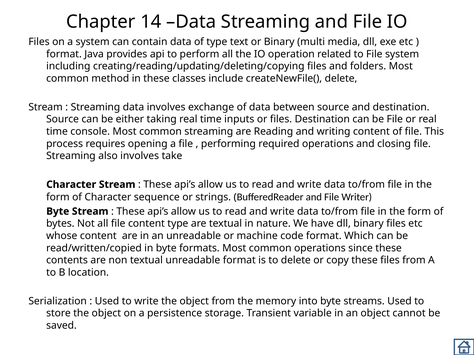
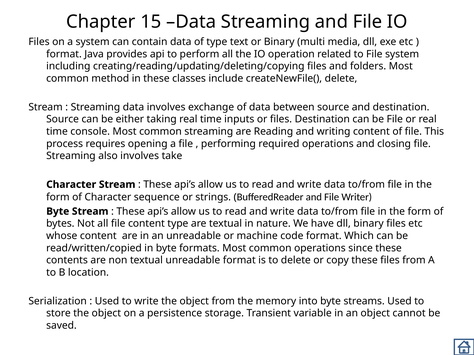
14: 14 -> 15 (151, 22)
